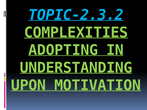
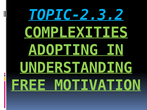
UPON: UPON -> FREE (28, 86)
